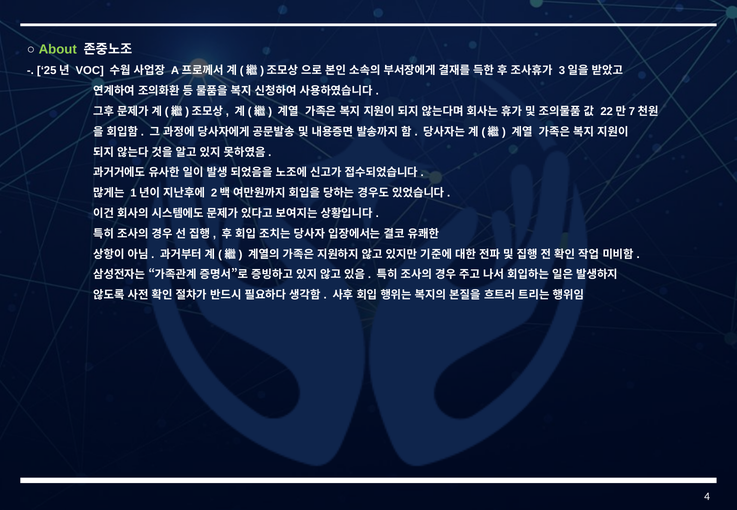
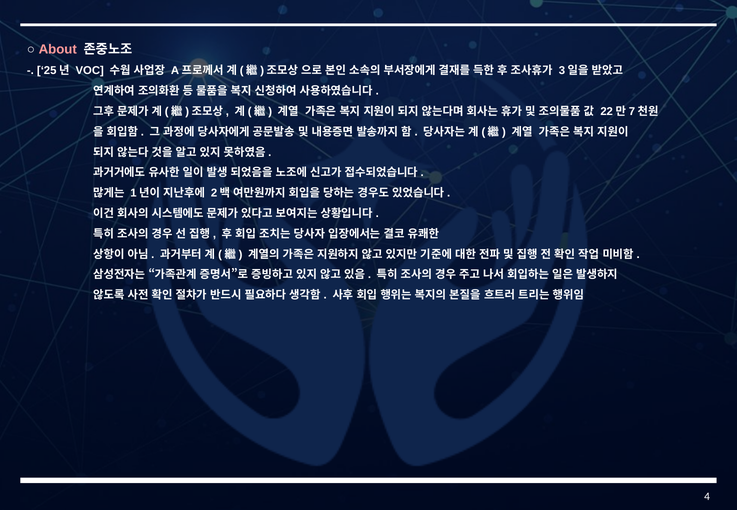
About colour: light green -> pink (58, 49)
